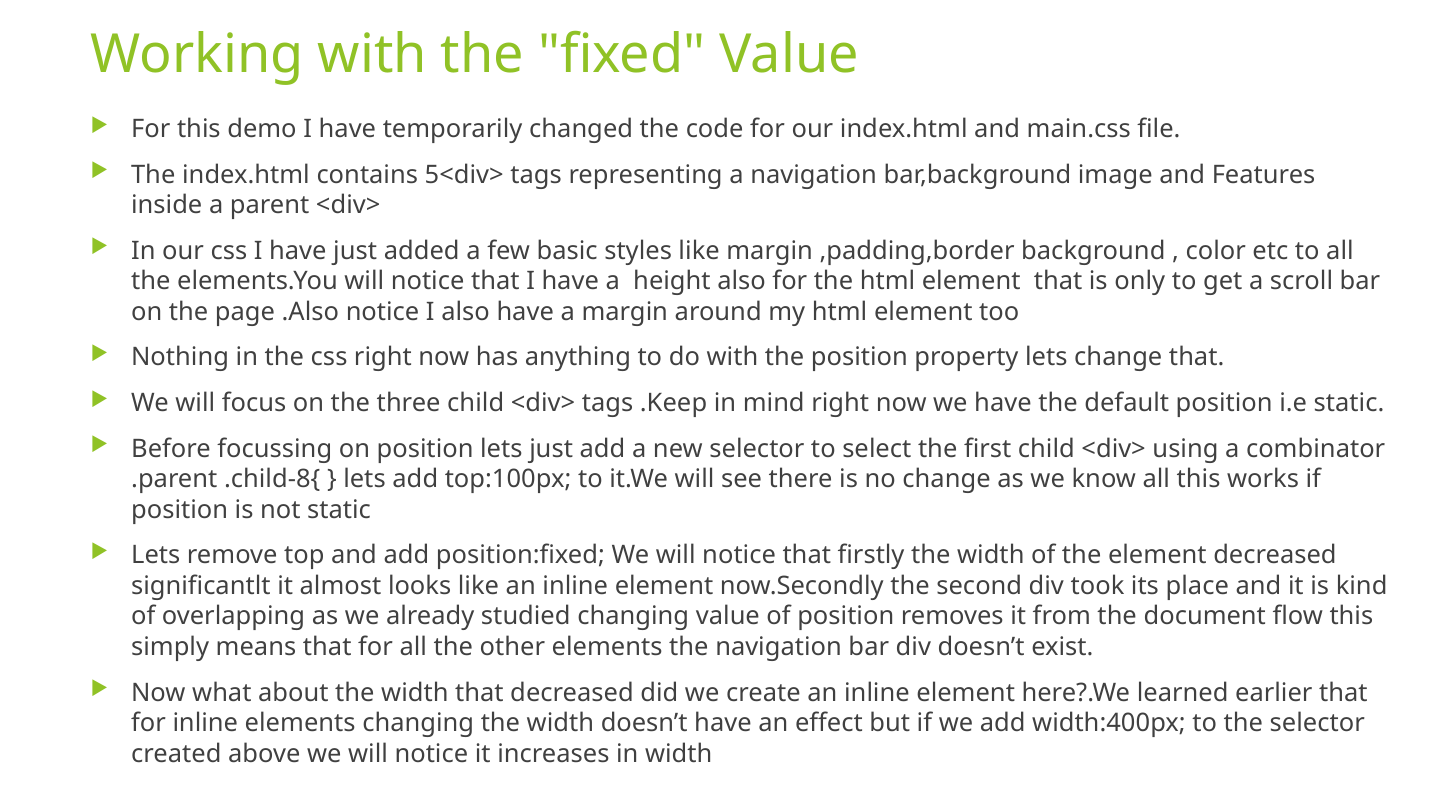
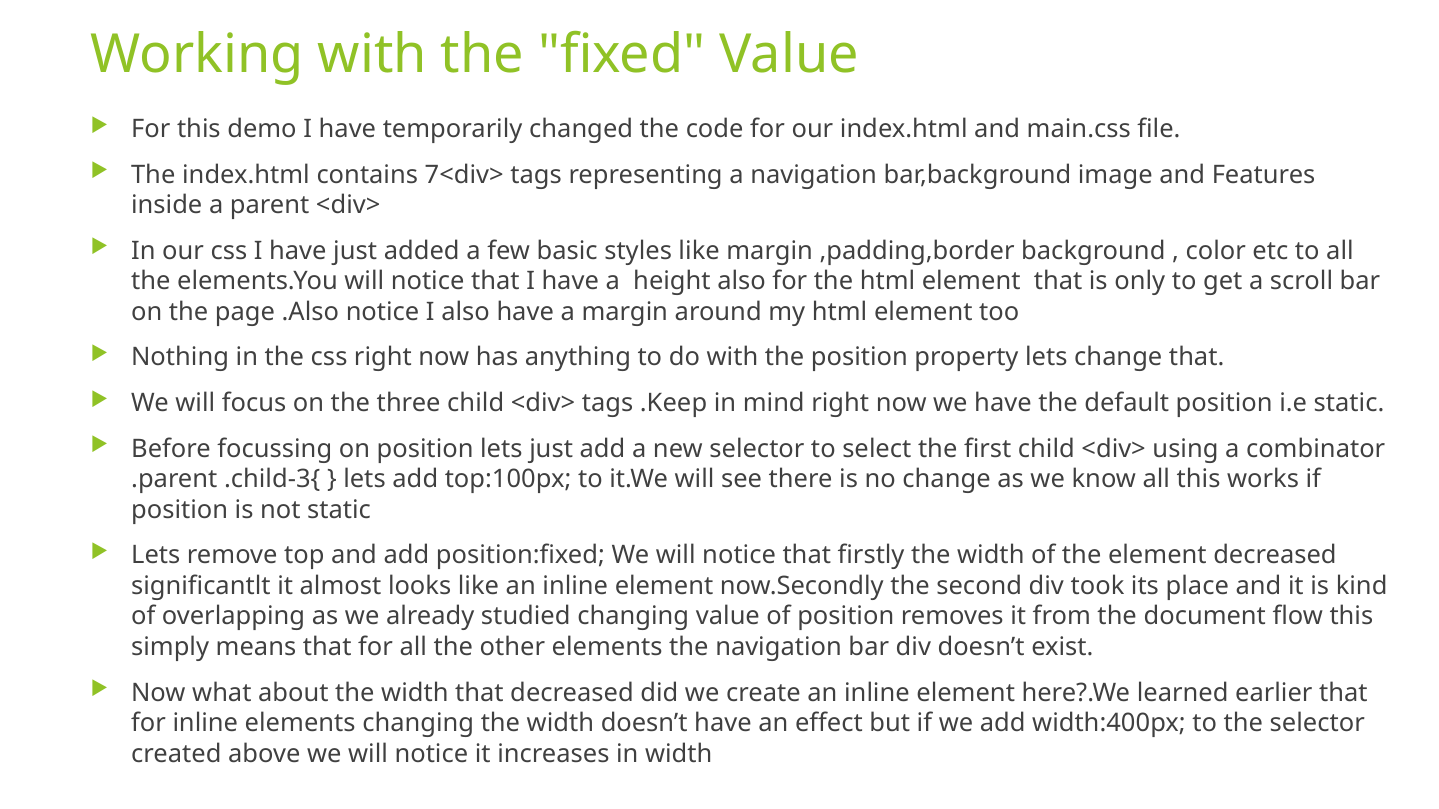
5<div>: 5<div> -> 7<div> (464, 175)
.child-8{: .child-8{ -> .child-3{ (272, 479)
